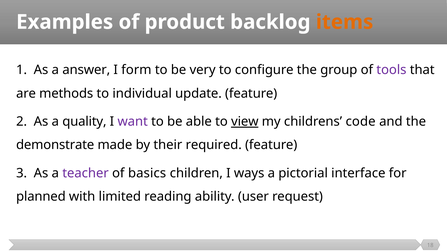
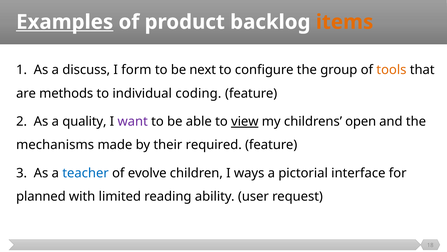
Examples underline: none -> present (65, 22)
answer: answer -> discuss (86, 70)
very: very -> next (203, 70)
tools colour: purple -> orange (391, 70)
update: update -> coding (198, 93)
code: code -> open (361, 121)
demonstrate: demonstrate -> mechanisms (55, 145)
teacher colour: purple -> blue (86, 173)
basics: basics -> evolve (147, 173)
